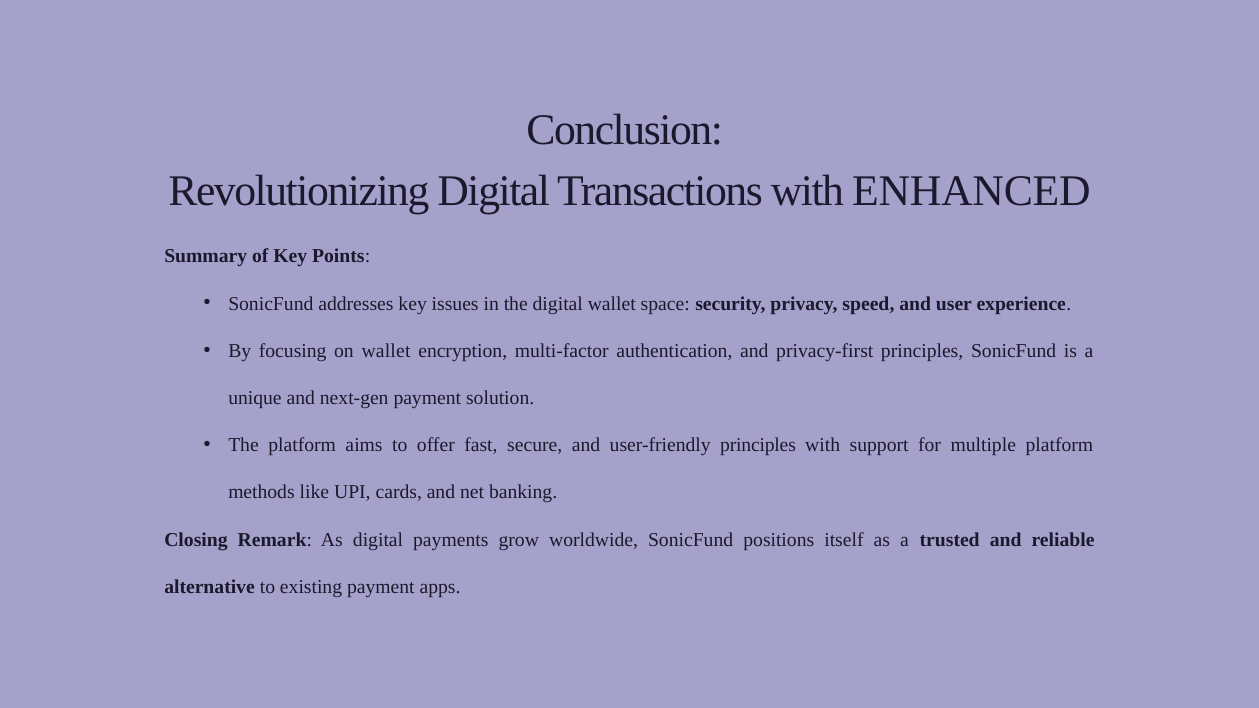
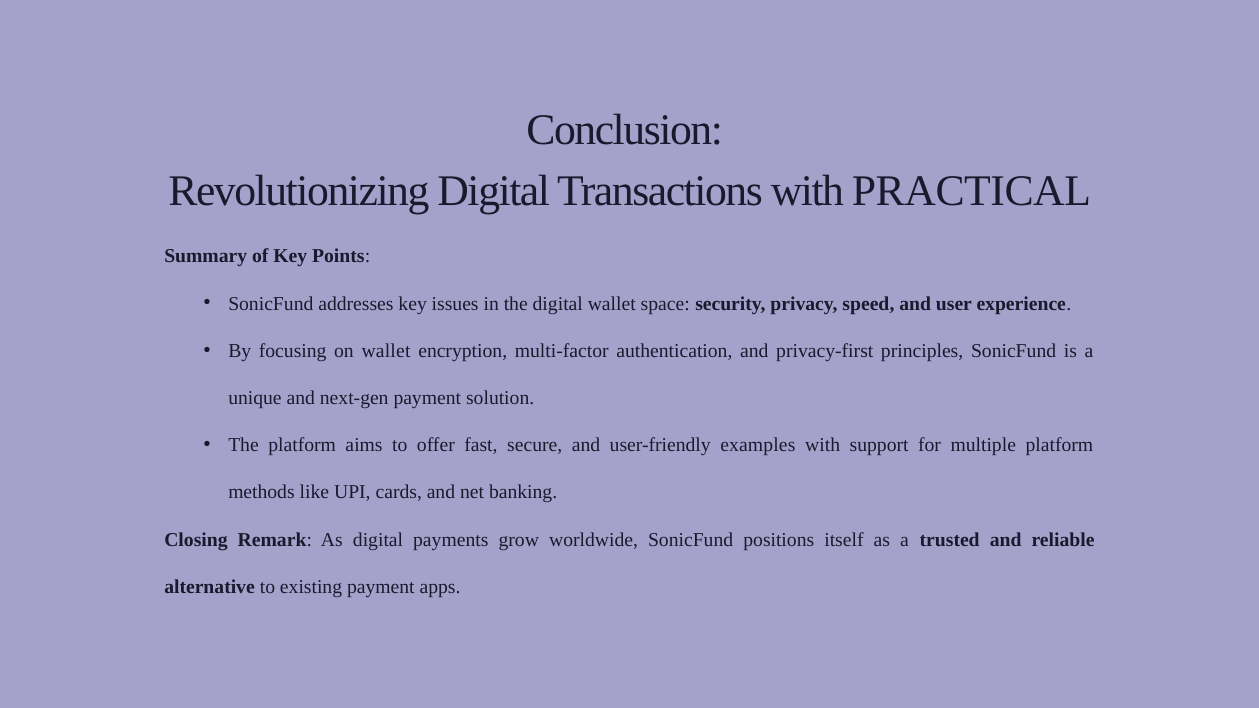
ENHANCED: ENHANCED -> PRACTICAL (971, 191)
user-friendly principles: principles -> examples (758, 445)
